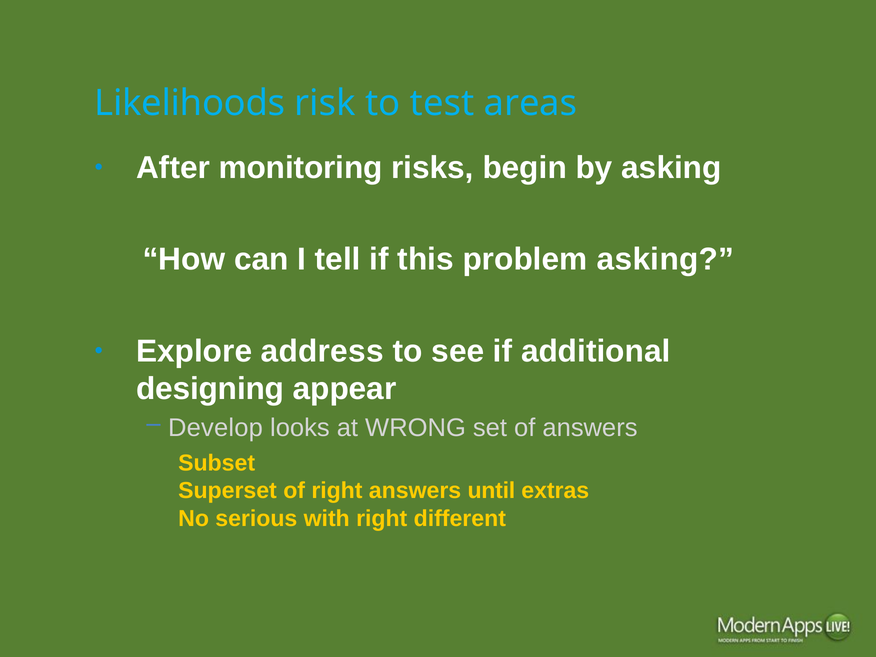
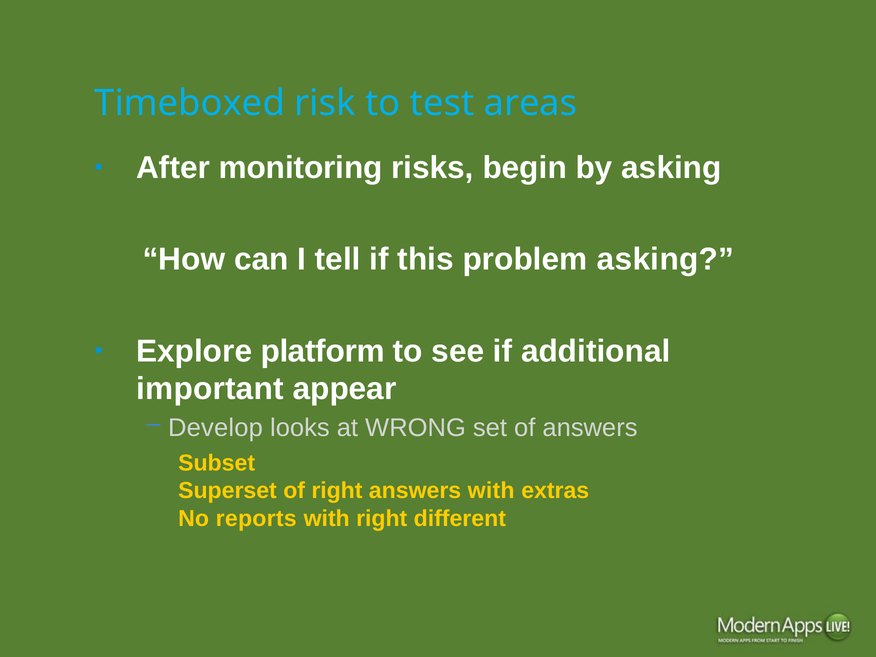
Likelihoods: Likelihoods -> Timeboxed (190, 103)
address: address -> platform (323, 351)
designing: designing -> important (210, 389)
answers until: until -> with (491, 491)
serious: serious -> reports (256, 519)
